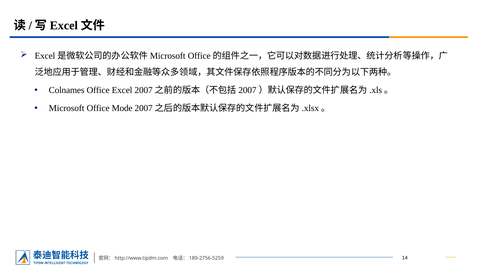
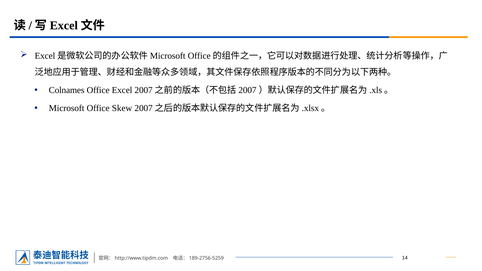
Mode: Mode -> Skew (122, 108)
